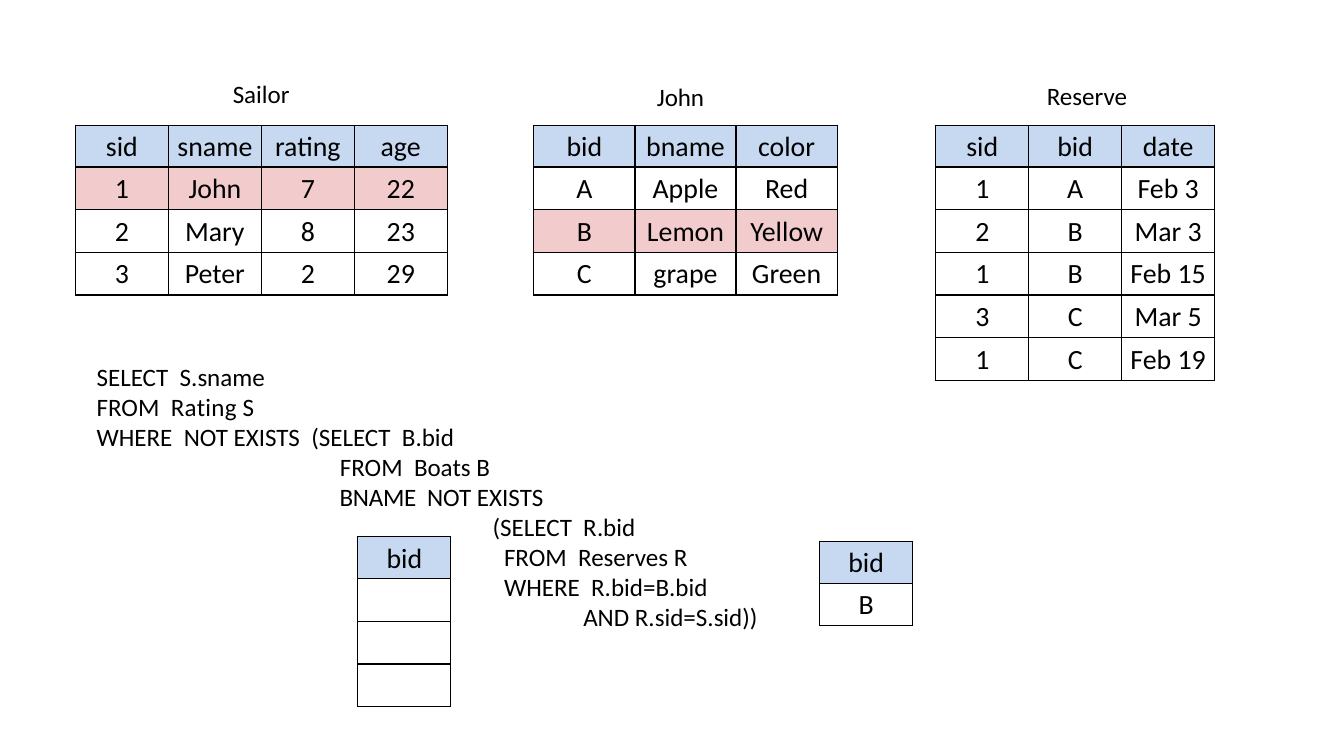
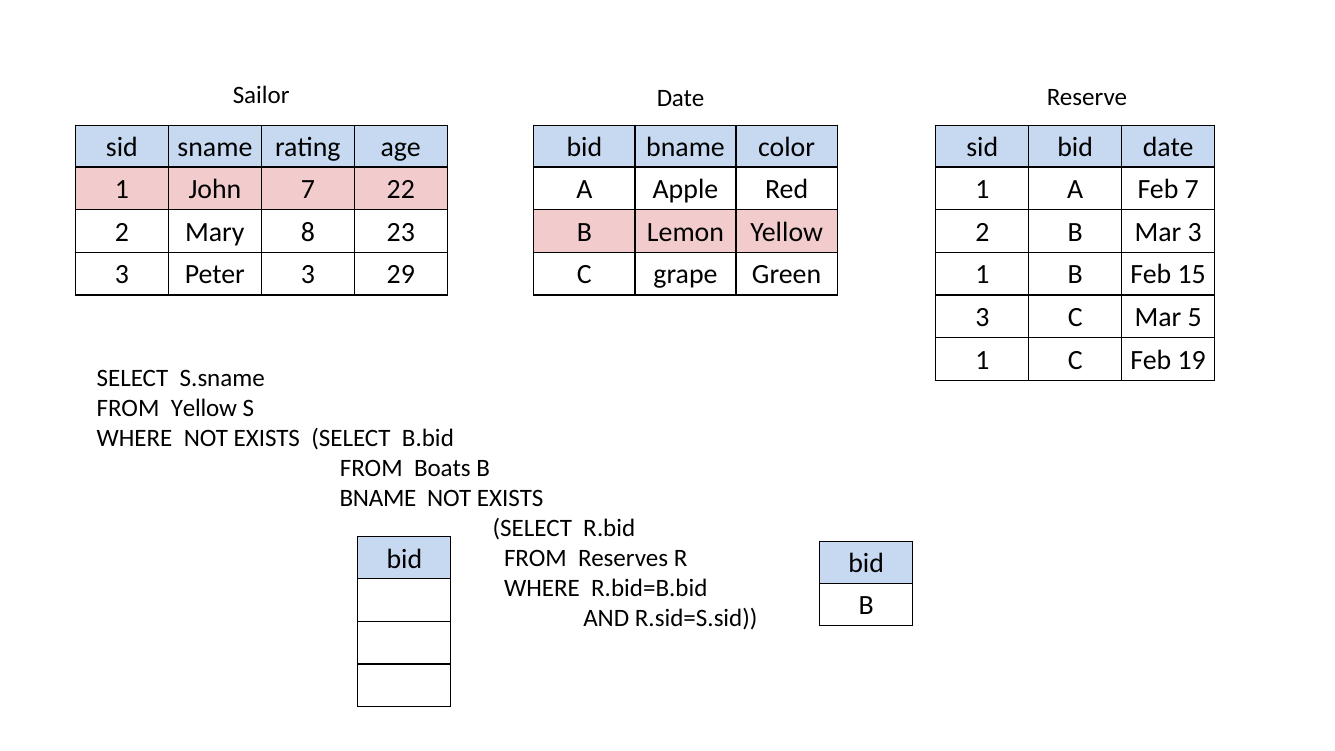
Sailor John: John -> Date (681, 98)
Feb 3: 3 -> 7 (1192, 189)
Peter 2: 2 -> 3 (308, 275)
FROM Rating: Rating -> Yellow (204, 408)
